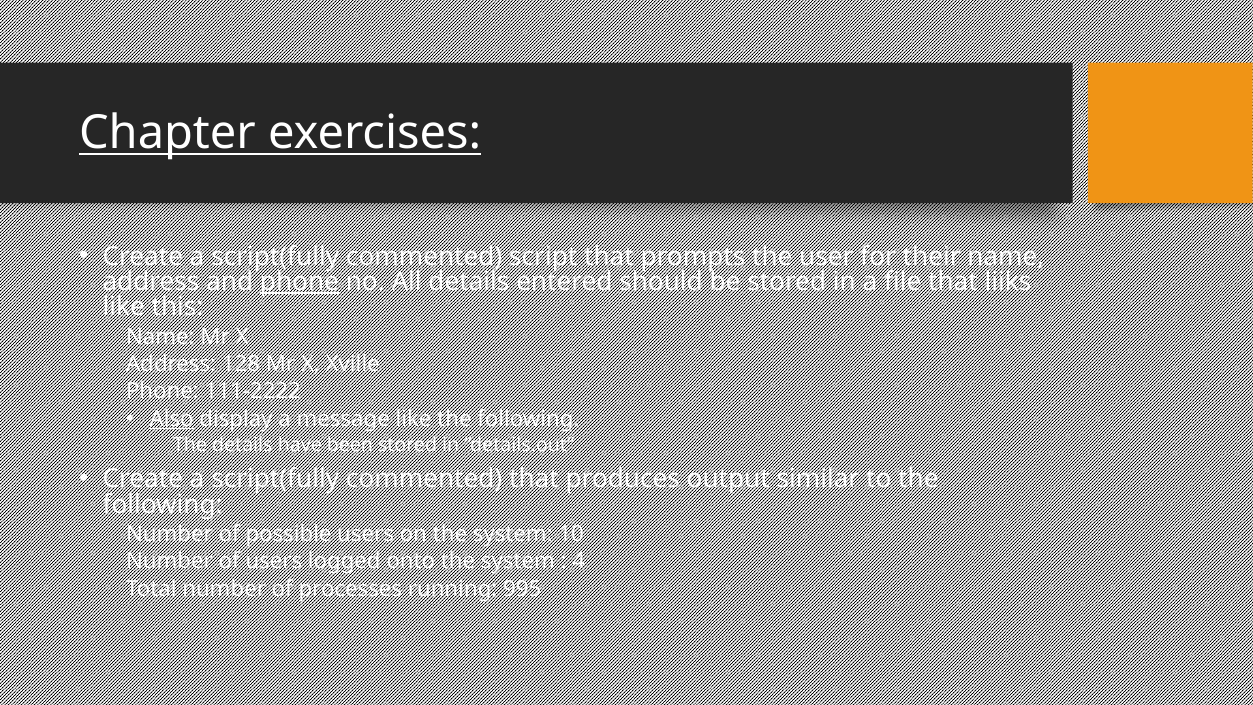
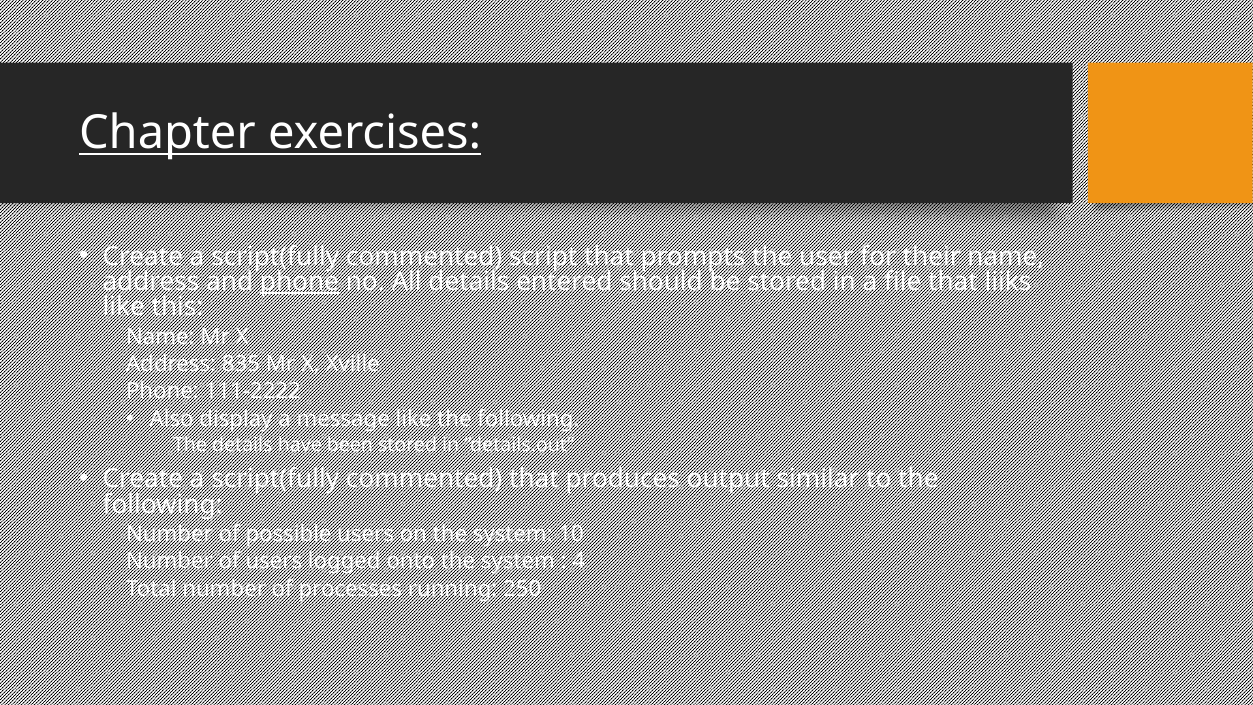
128: 128 -> 835 (241, 364)
Also underline: present -> none (172, 419)
995: 995 -> 250 (522, 589)
